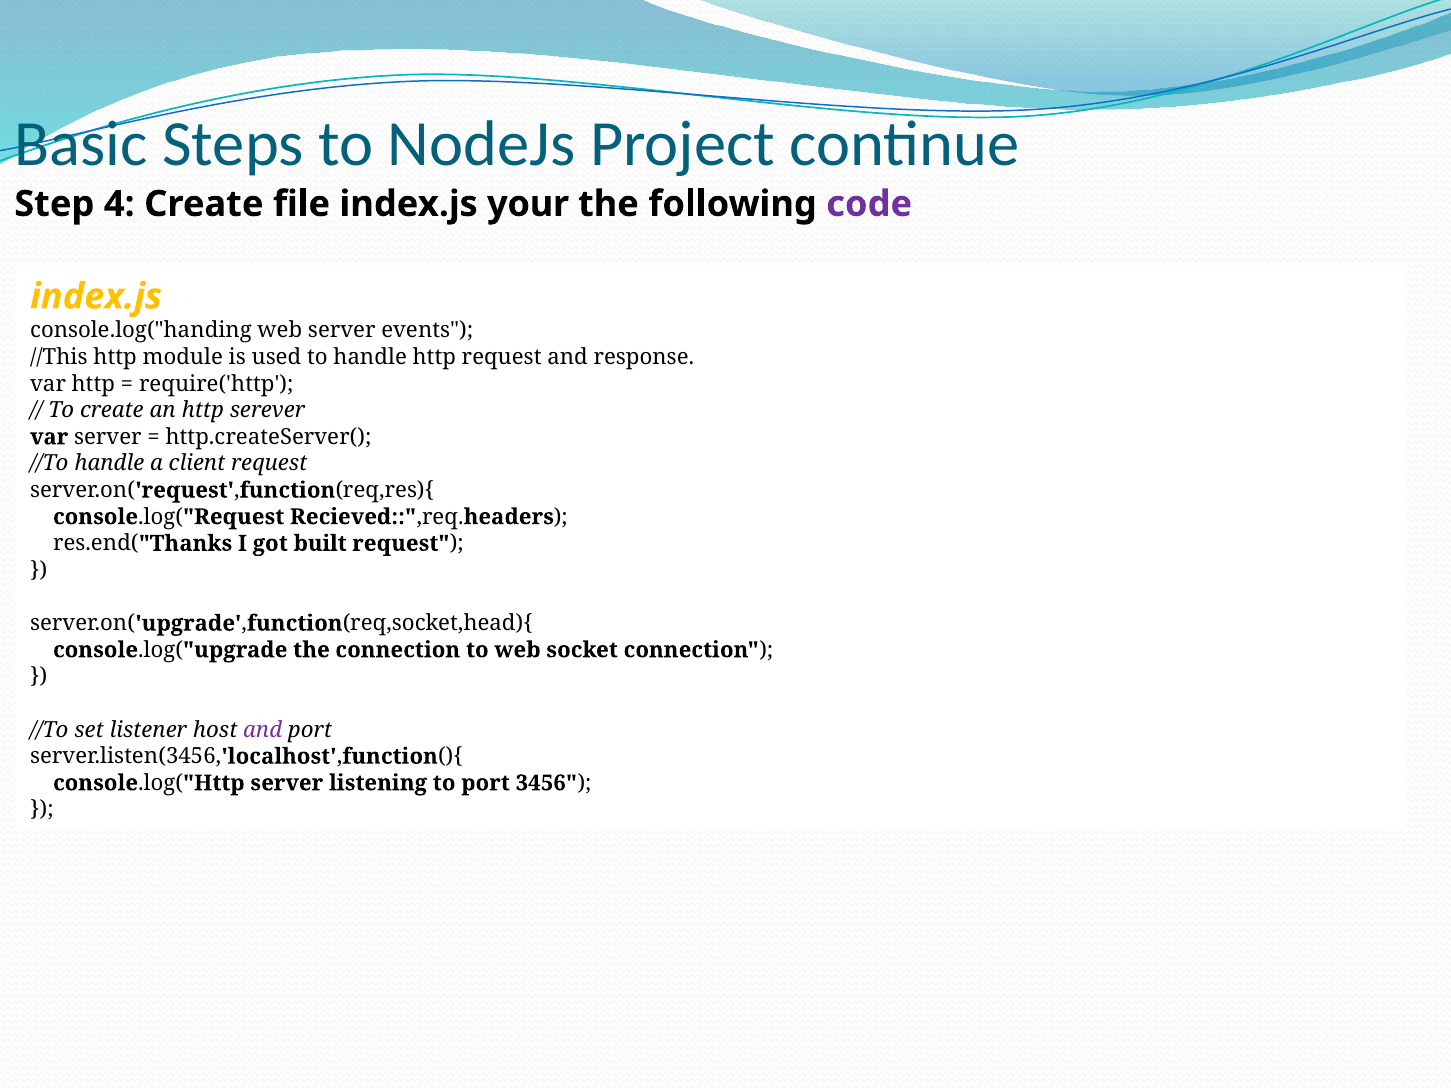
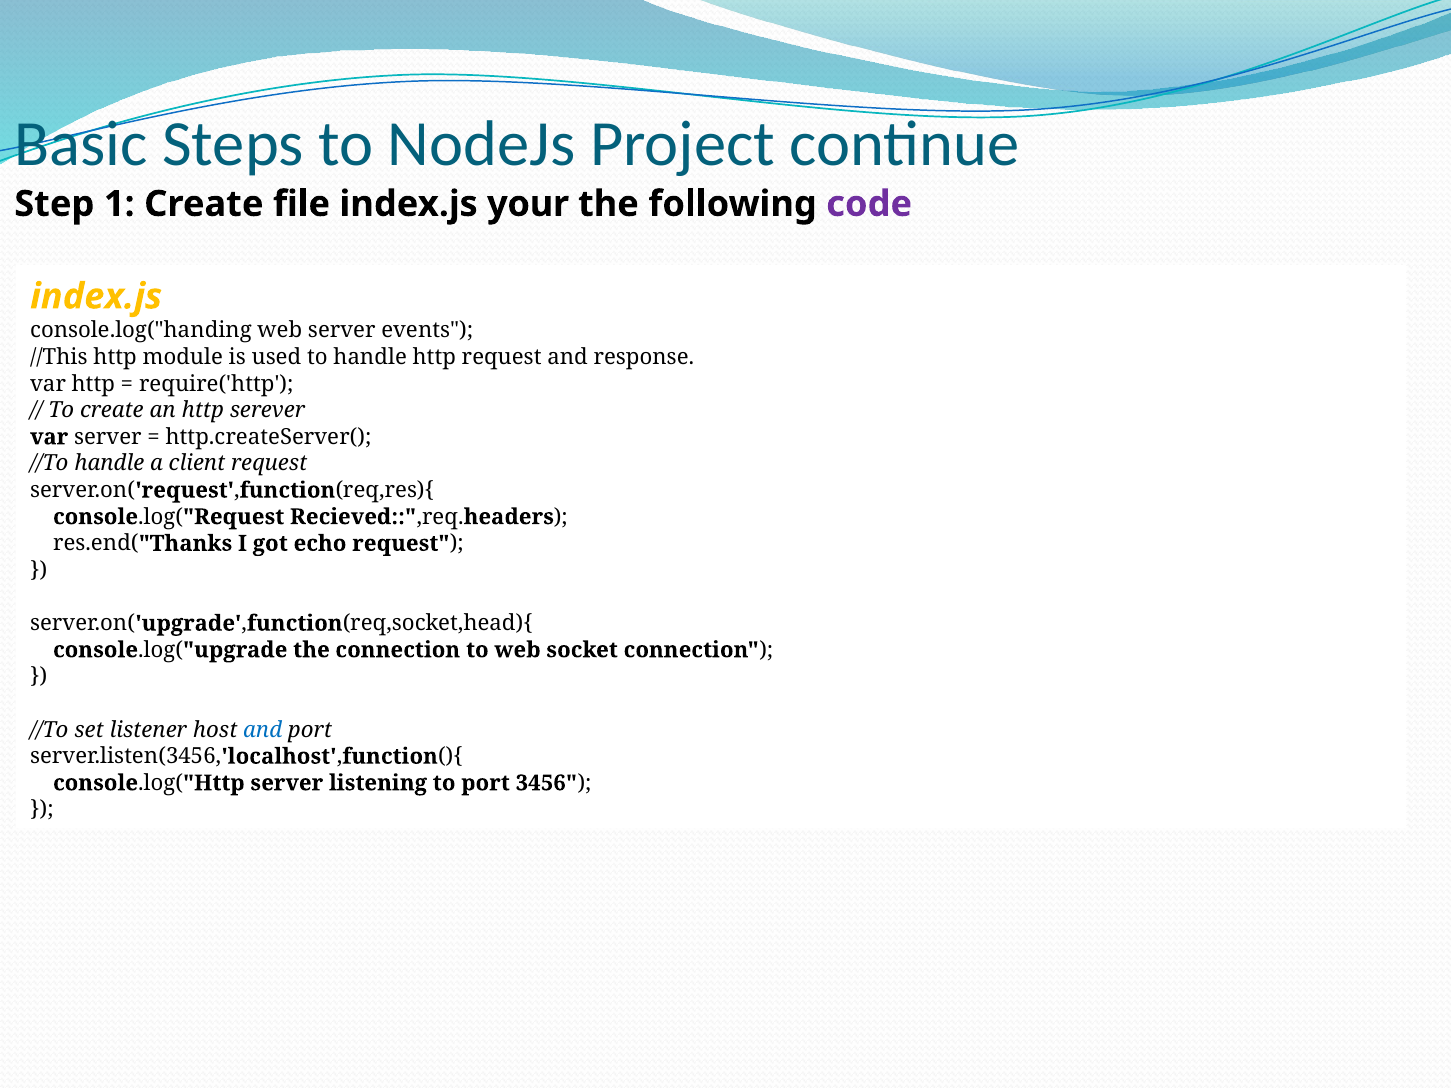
4: 4 -> 1 (119, 204)
built: built -> echo (320, 544)
and colour: purple -> blue (263, 730)
